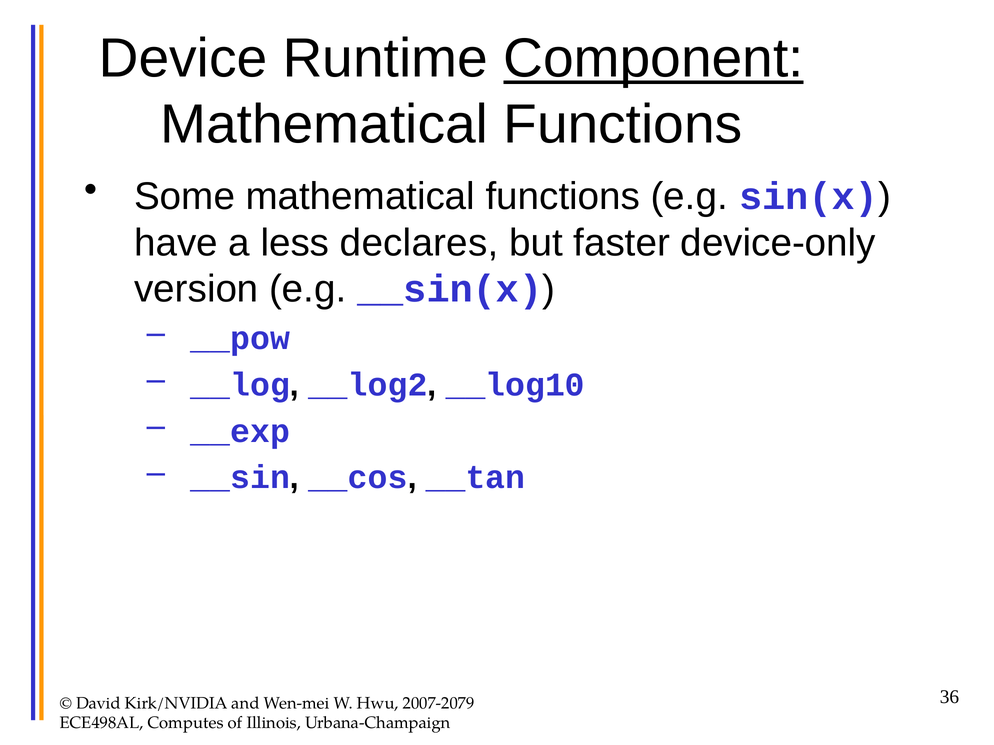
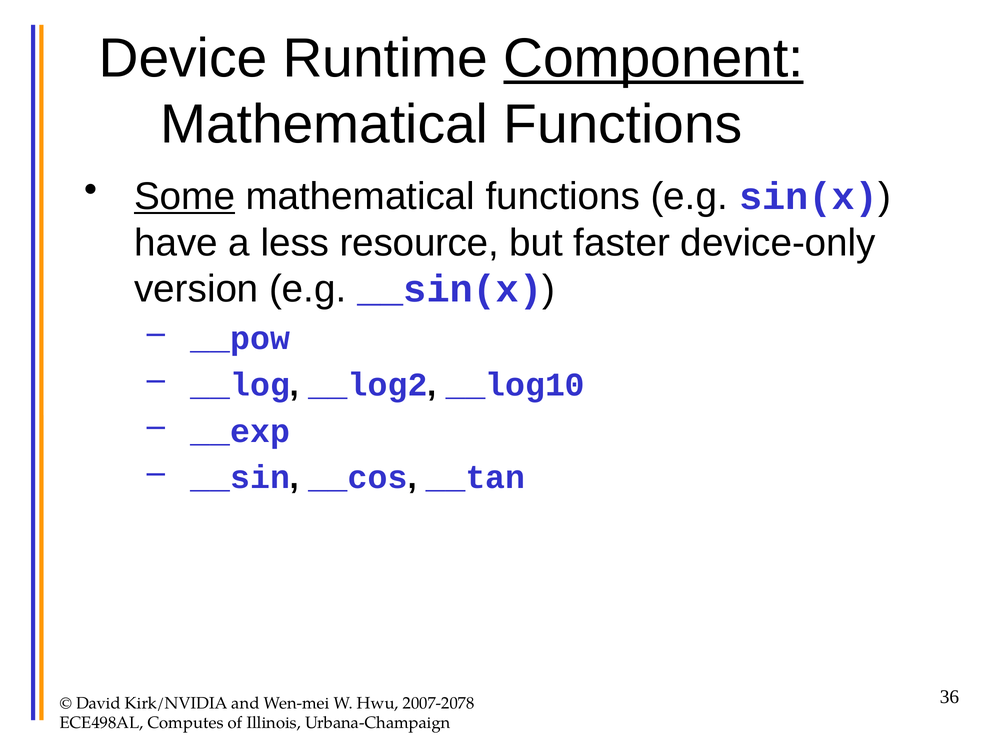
Some underline: none -> present (185, 197)
declares: declares -> resource (419, 243)
2007-2079: 2007-2079 -> 2007-2078 (439, 704)
